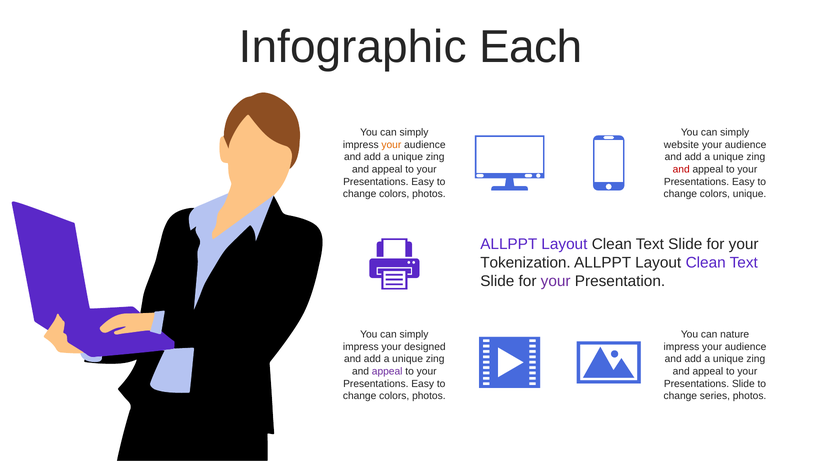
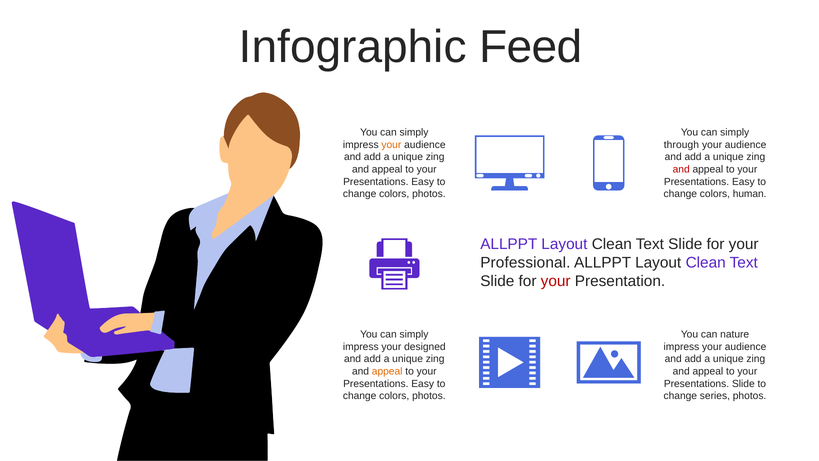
Each: Each -> Feed (531, 47)
website: website -> through (681, 145)
colors unique: unique -> human (750, 194)
Tokenization: Tokenization -> Professional (525, 262)
your colour: purple -> red (556, 281)
appeal colour: purple -> orange (387, 371)
